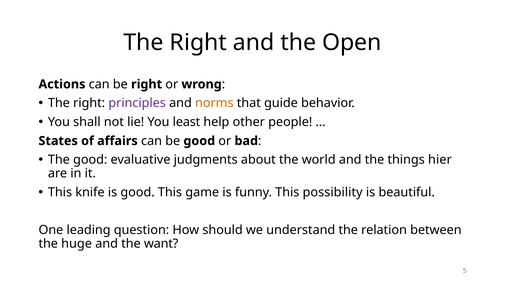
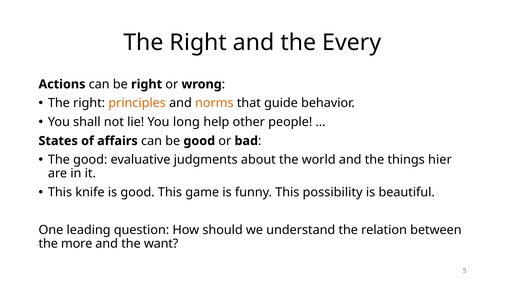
Open: Open -> Every (352, 42)
principles colour: purple -> orange (137, 103)
least: least -> long (186, 122)
huge: huge -> more (77, 244)
